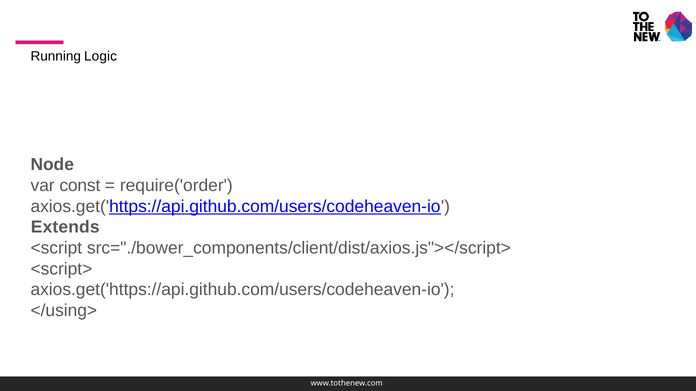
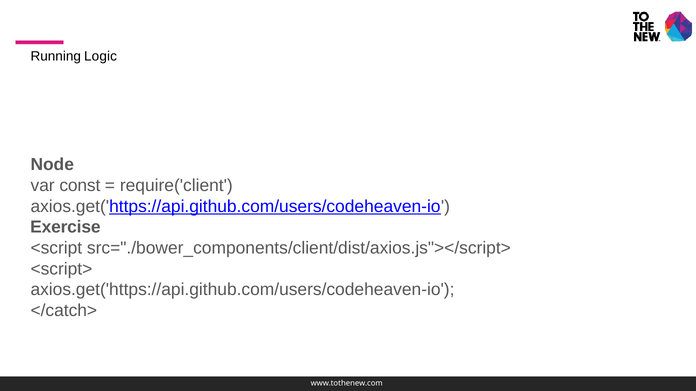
require('order: require('order -> require('client (176, 186)
Extends: Extends -> Exercise (65, 227)
</using>: </using> -> </catch> (64, 311)
